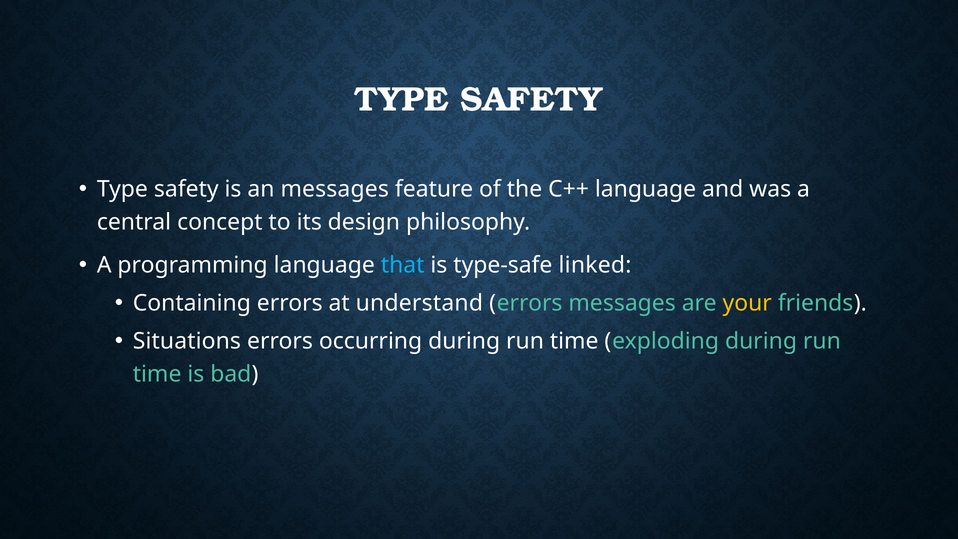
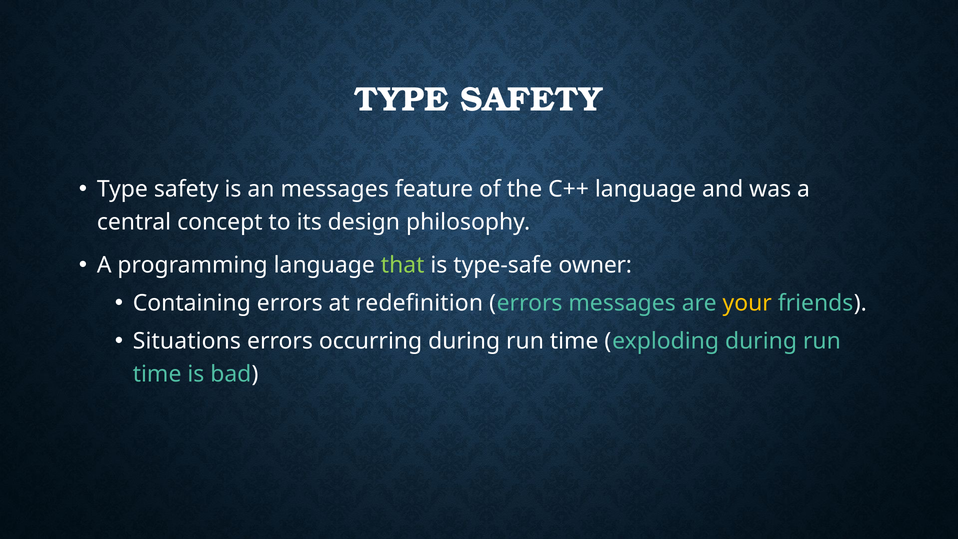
that colour: light blue -> light green (403, 265)
linked: linked -> owner (595, 265)
understand: understand -> redefinition (419, 303)
